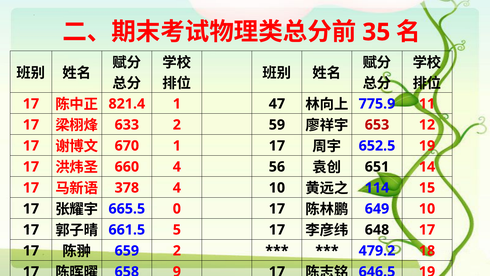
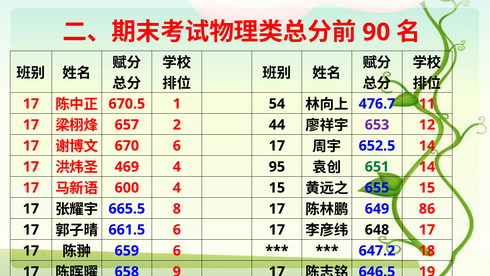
35: 35 -> 90 (376, 32)
821.4: 821.4 -> 670.5 (127, 104)
47: 47 -> 54 (277, 104)
775.9: 775.9 -> 476.7 (377, 104)
633: 633 -> 657 (127, 125)
59: 59 -> 44 (277, 125)
653 colour: red -> purple (377, 125)
670 1: 1 -> 6 (177, 146)
652.5 19: 19 -> 14 (427, 146)
660: 660 -> 469 (127, 167)
56: 56 -> 95 (277, 167)
651 colour: black -> green (377, 167)
378: 378 -> 600 (127, 188)
4 10: 10 -> 15 (277, 188)
114: 114 -> 655 (377, 188)
0: 0 -> 8 (177, 209)
649 10: 10 -> 86 (427, 209)
661.5 5: 5 -> 6 (177, 229)
659 2: 2 -> 6 (177, 250)
479.2: 479.2 -> 647.2 (377, 250)
